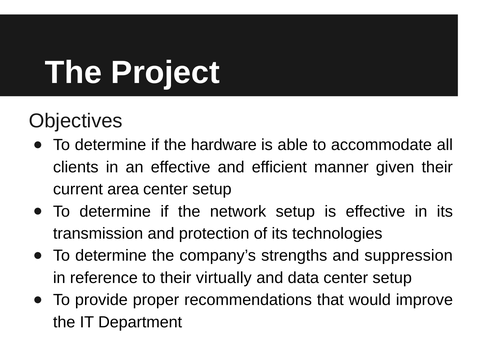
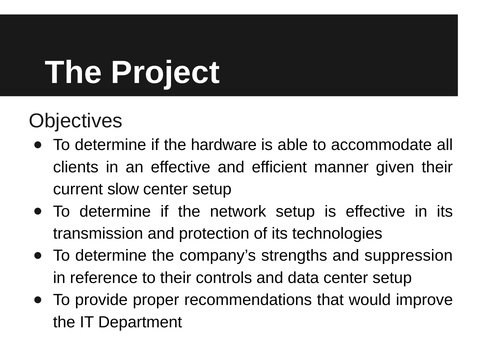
area: area -> slow (123, 190)
virtually: virtually -> controls (224, 278)
